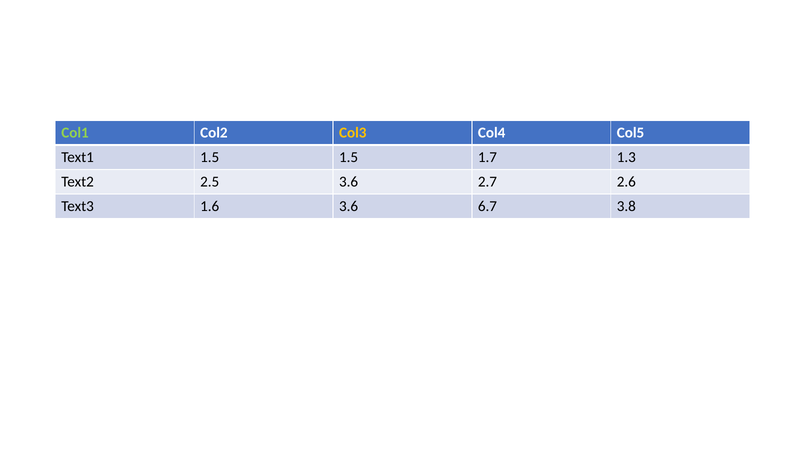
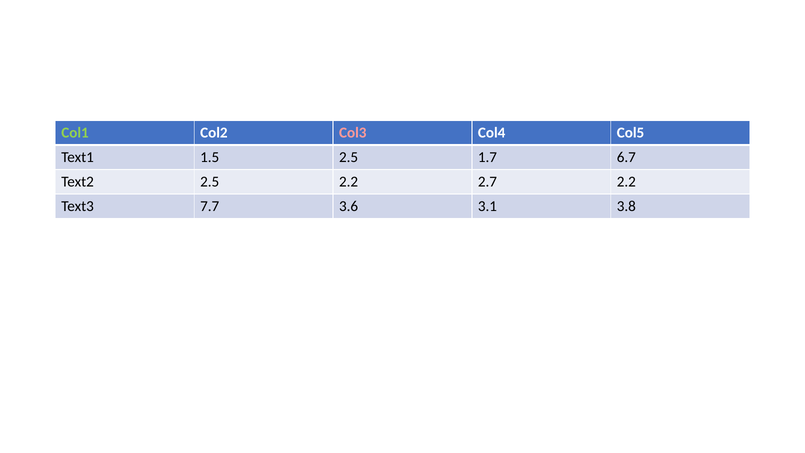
Col3 colour: yellow -> pink (353, 133)
1.5 1.5: 1.5 -> 2.5 (349, 157)
1.3: 1.3 -> 6.7 (626, 157)
2.5 3.6: 3.6 -> 2.2 (349, 182)
2.7 2.6: 2.6 -> 2.2 (626, 182)
1.6: 1.6 -> 7.7 (210, 206)
6.7: 6.7 -> 3.1 (487, 206)
